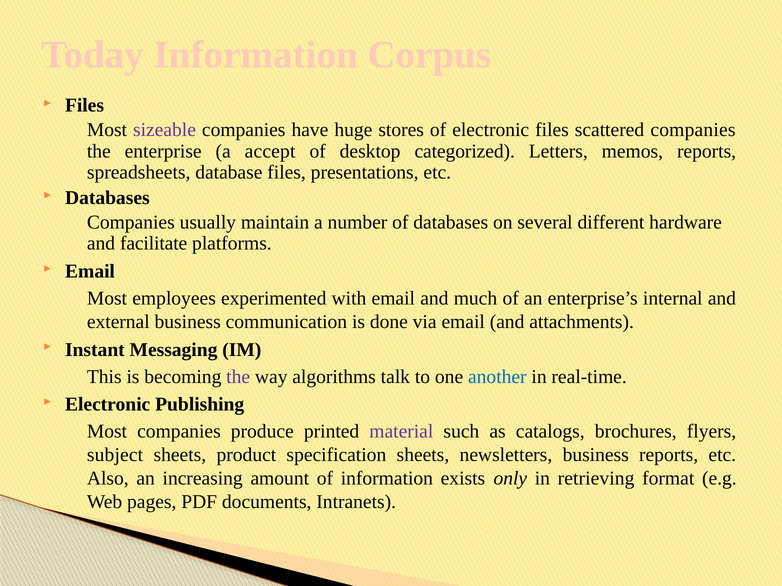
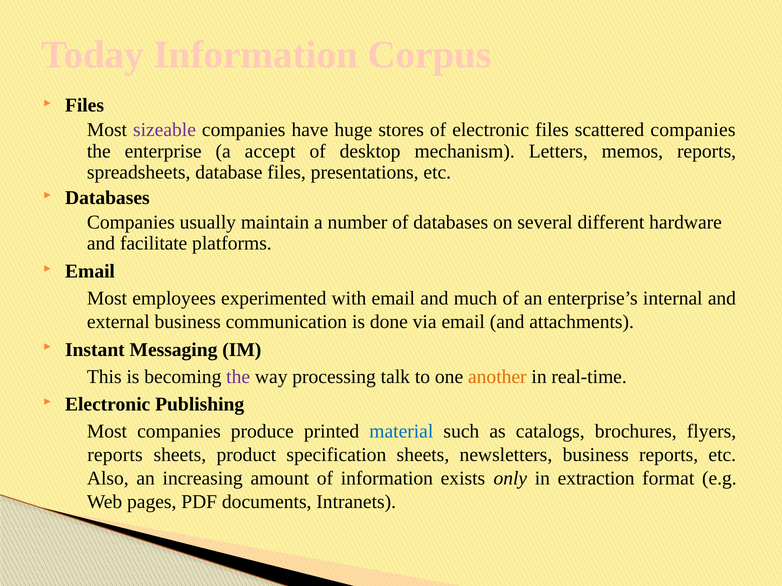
categorized: categorized -> mechanism (465, 151)
algorithms: algorithms -> processing (334, 377)
another colour: blue -> orange (497, 377)
material colour: purple -> blue (401, 432)
subject: subject -> reports (115, 455)
retrieving: retrieving -> extraction (596, 479)
